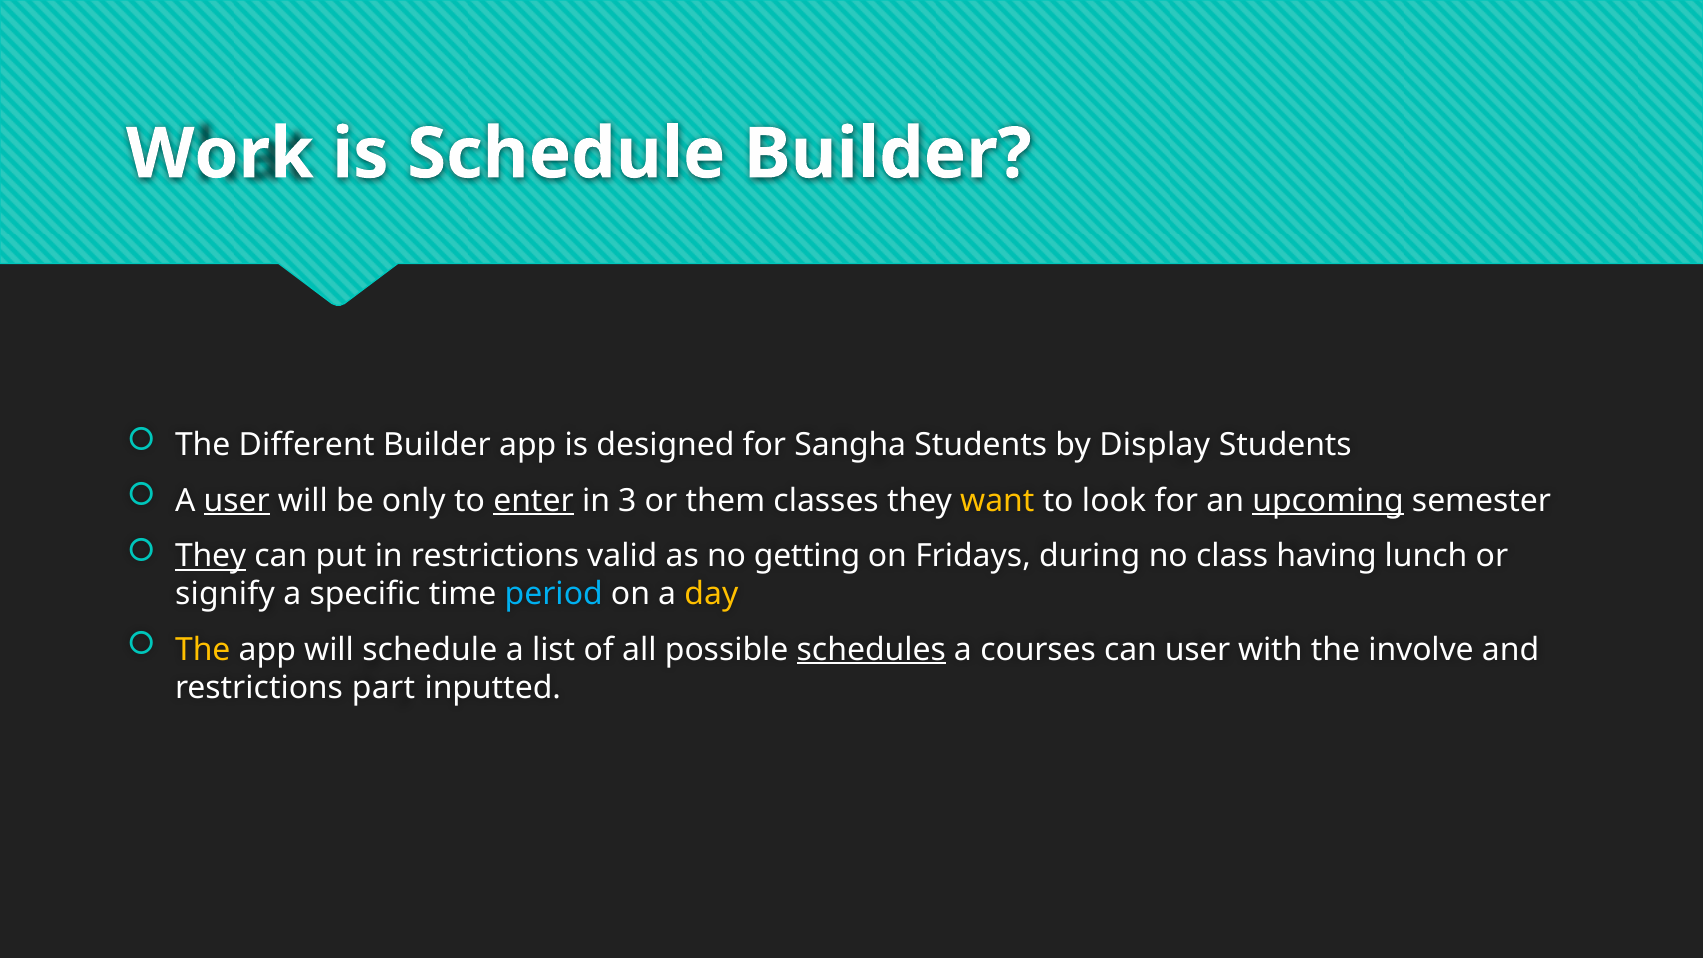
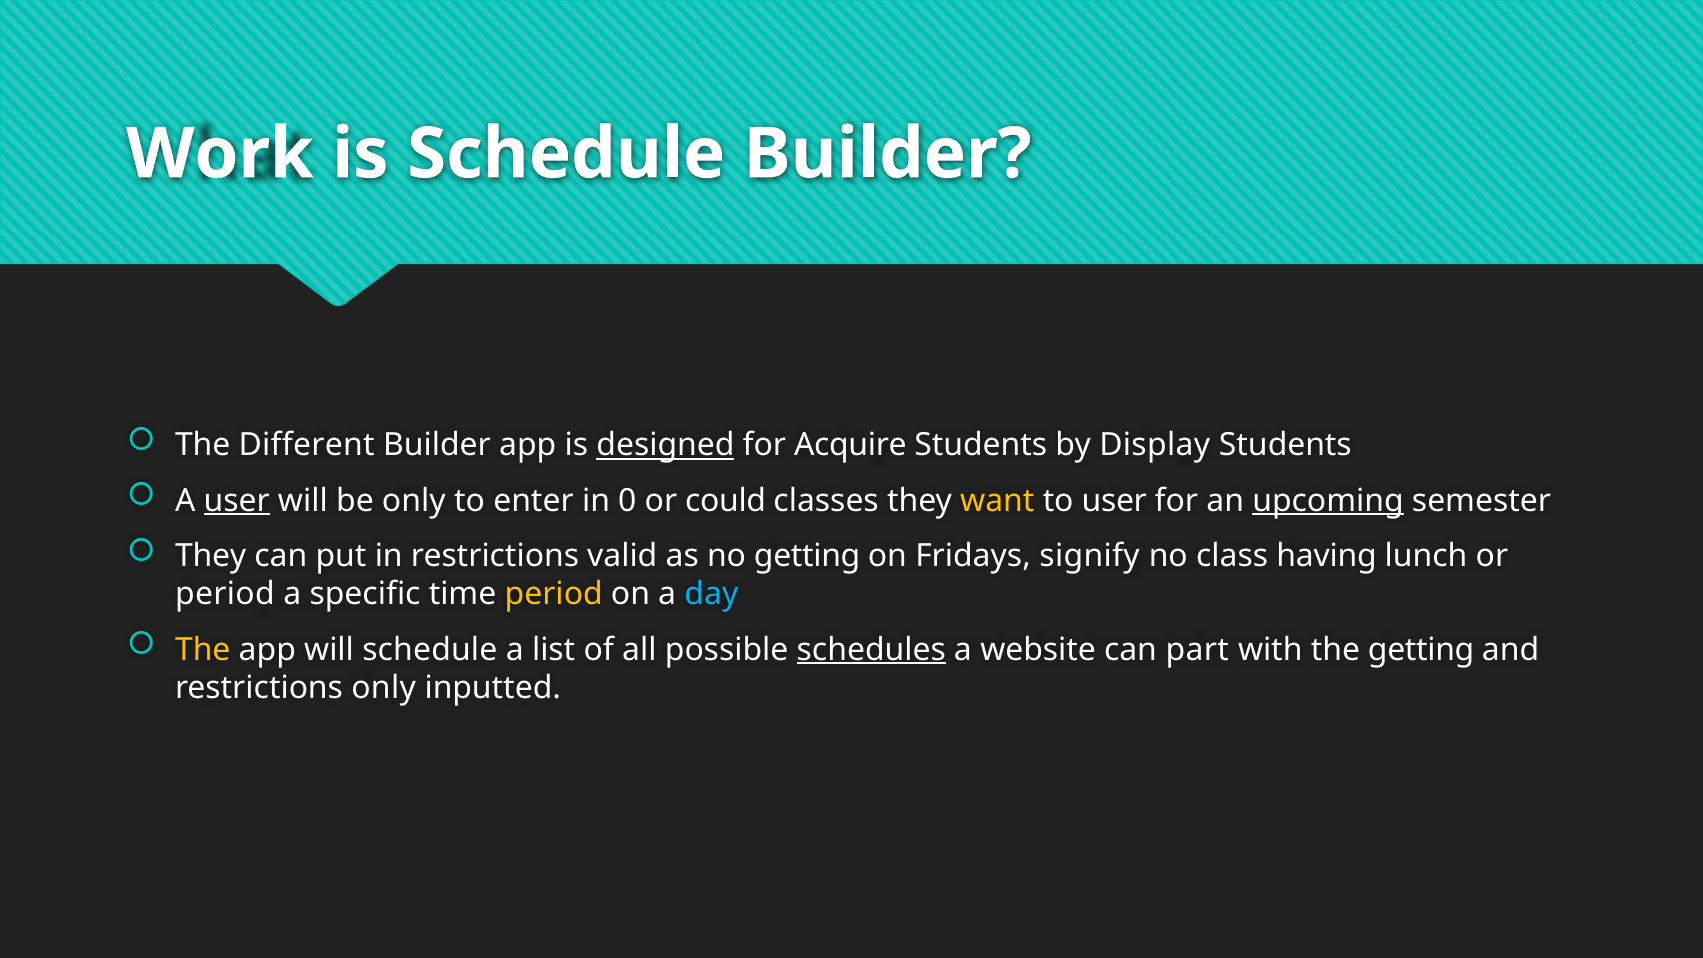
designed underline: none -> present (665, 445)
Sangha: Sangha -> Acquire (850, 445)
enter underline: present -> none (533, 501)
3: 3 -> 0 (627, 501)
them: them -> could (726, 501)
to look: look -> user (1114, 501)
They underline: present -> none (211, 556)
during: during -> signify (1090, 556)
signify: signify -> period (225, 594)
period colour: light blue -> yellow (554, 594)
day colour: yellow -> light blue (711, 594)
courses: courses -> website (1038, 650)
can user: user -> part (1197, 650)
the involve: involve -> getting (1421, 650)
restrictions part: part -> only (384, 688)
